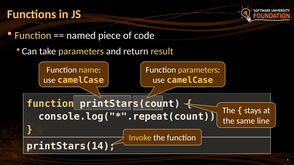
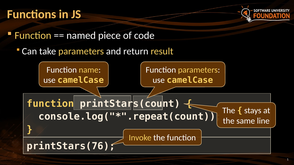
printStars(14: printStars(14 -> printStars(76 (71, 146)
